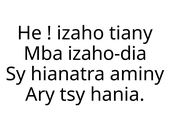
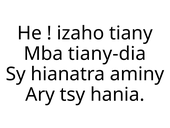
izaho-dia: izaho-dia -> tiany-dia (107, 53)
